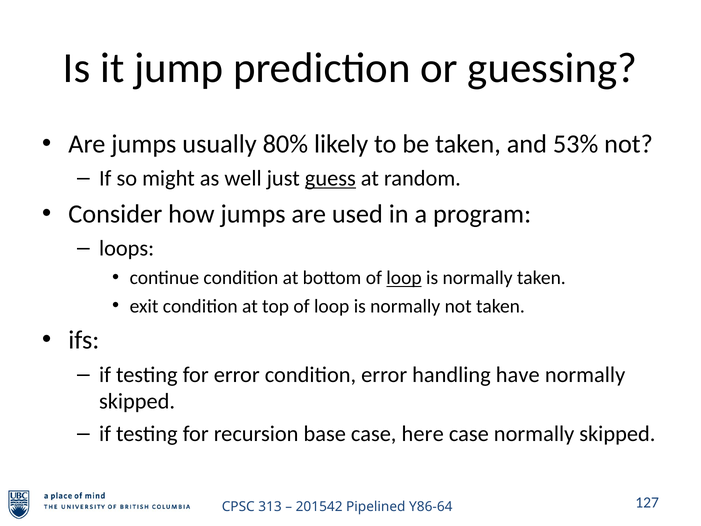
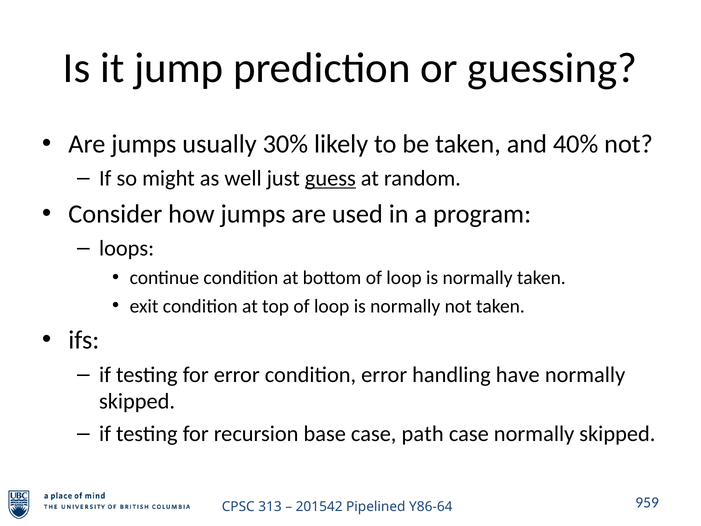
80%: 80% -> 30% (285, 144)
53%: 53% -> 40% (576, 144)
loop underline: present -> none (404, 278)
here: here -> path (423, 434)
127: 127 -> 959 (647, 502)
